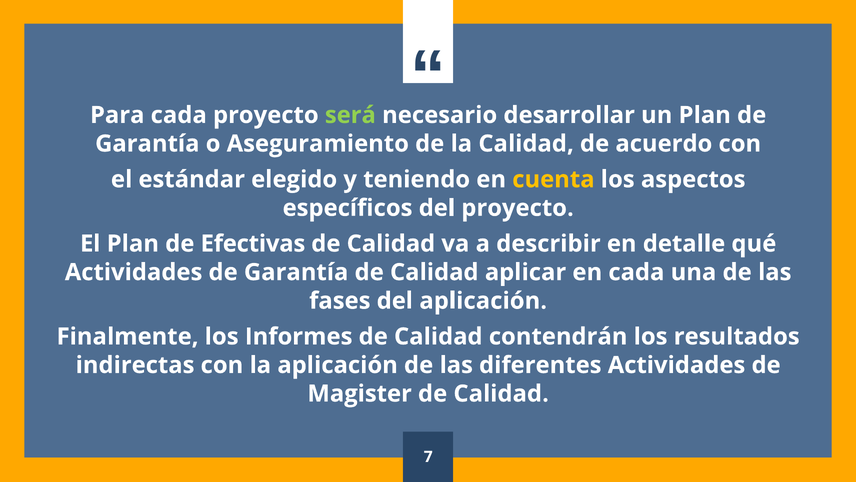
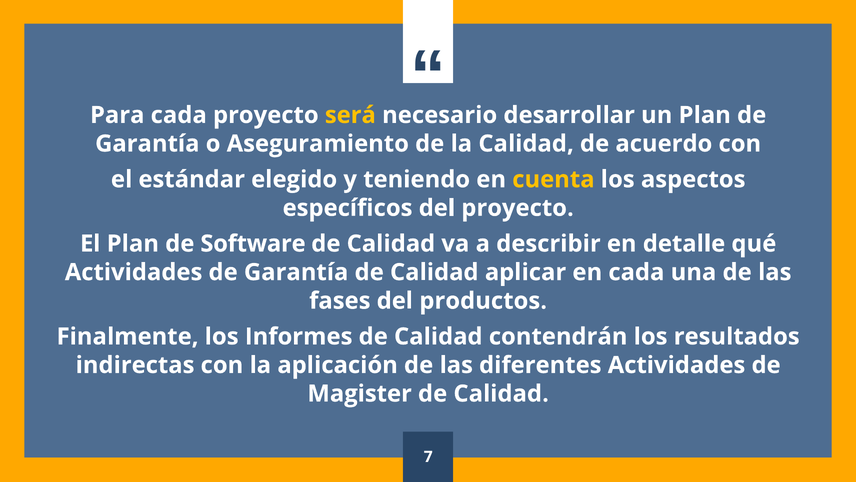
será colour: light green -> yellow (350, 115)
Efectivas: Efectivas -> Software (253, 243)
del aplicación: aplicación -> productos (483, 301)
